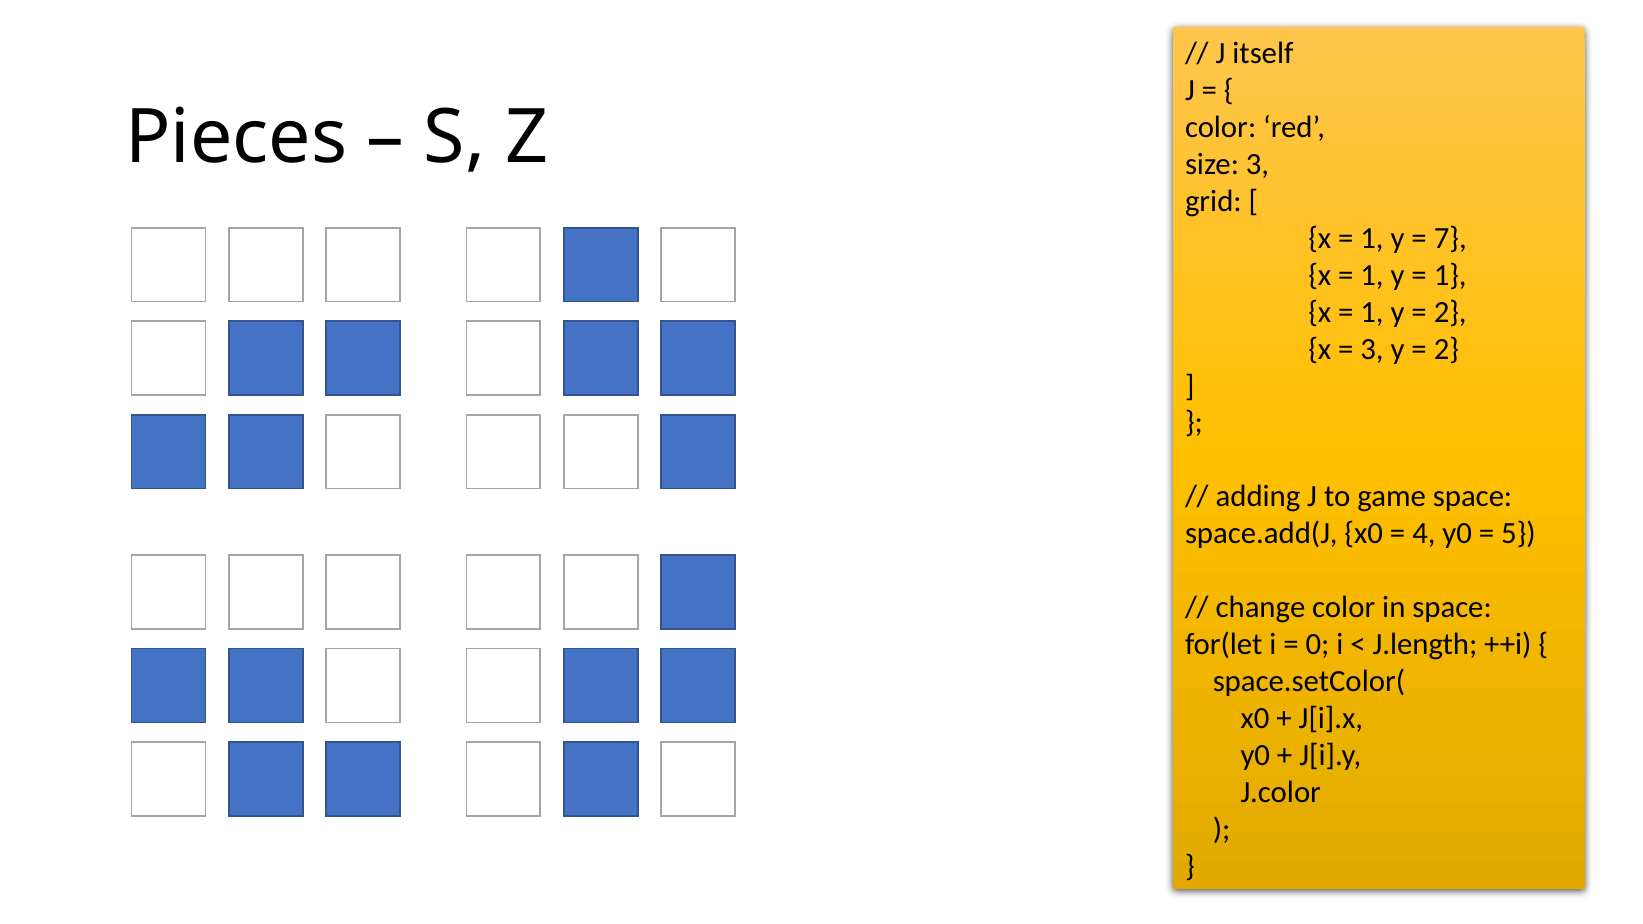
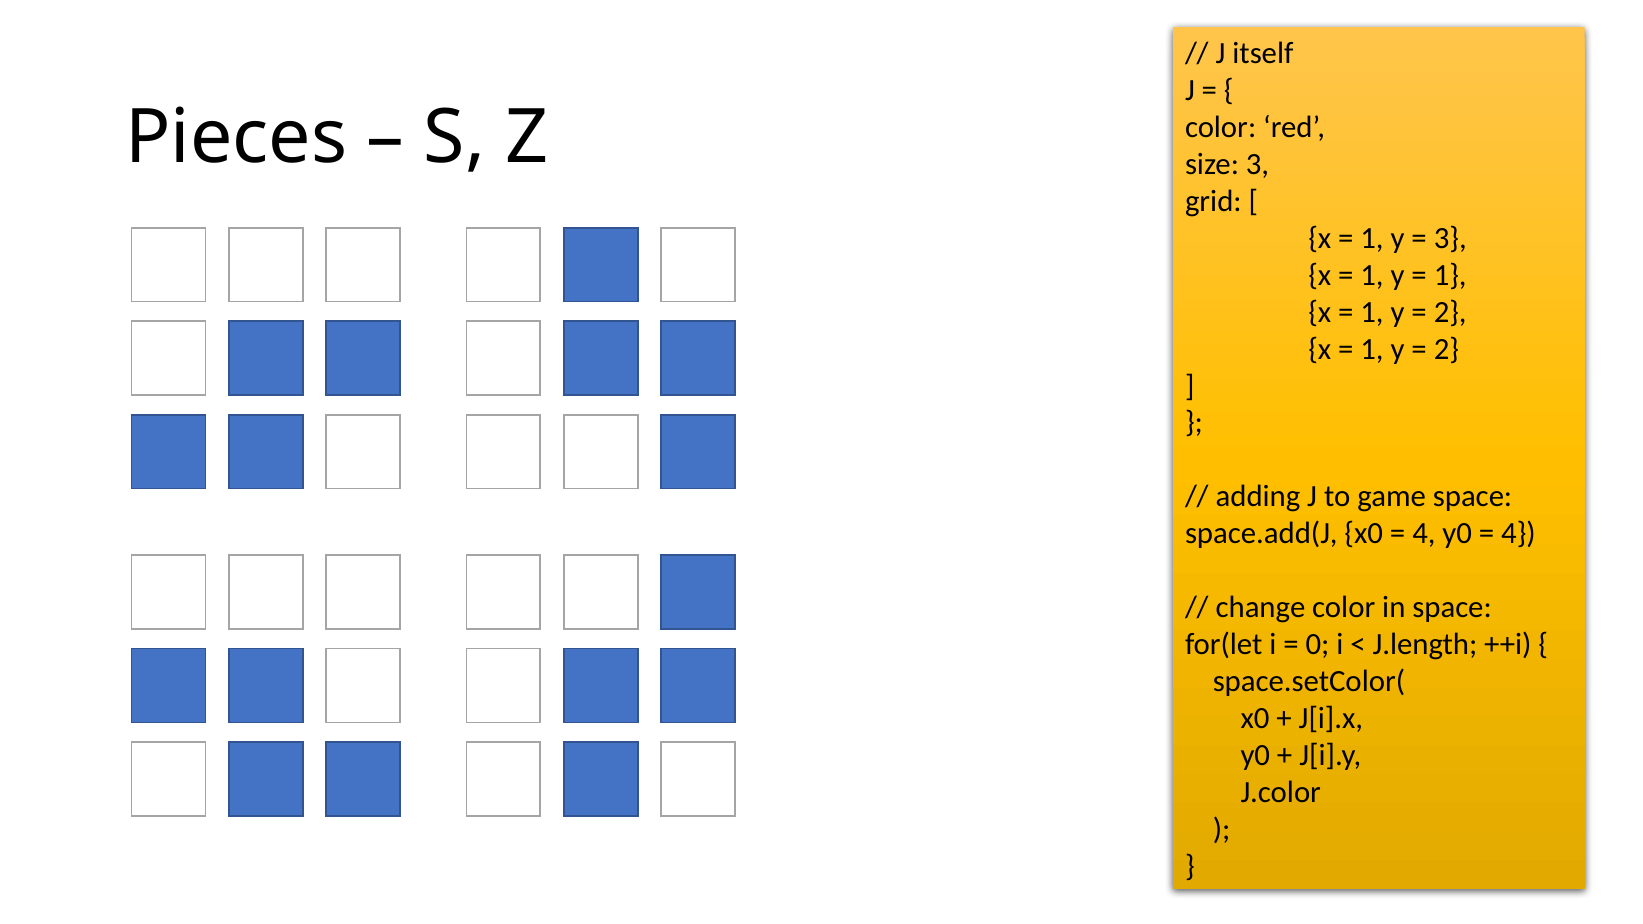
7: 7 -> 3 (1450, 238)
3: 3 -> 1 (1372, 349)
5: 5 -> 4 (1518, 534)
